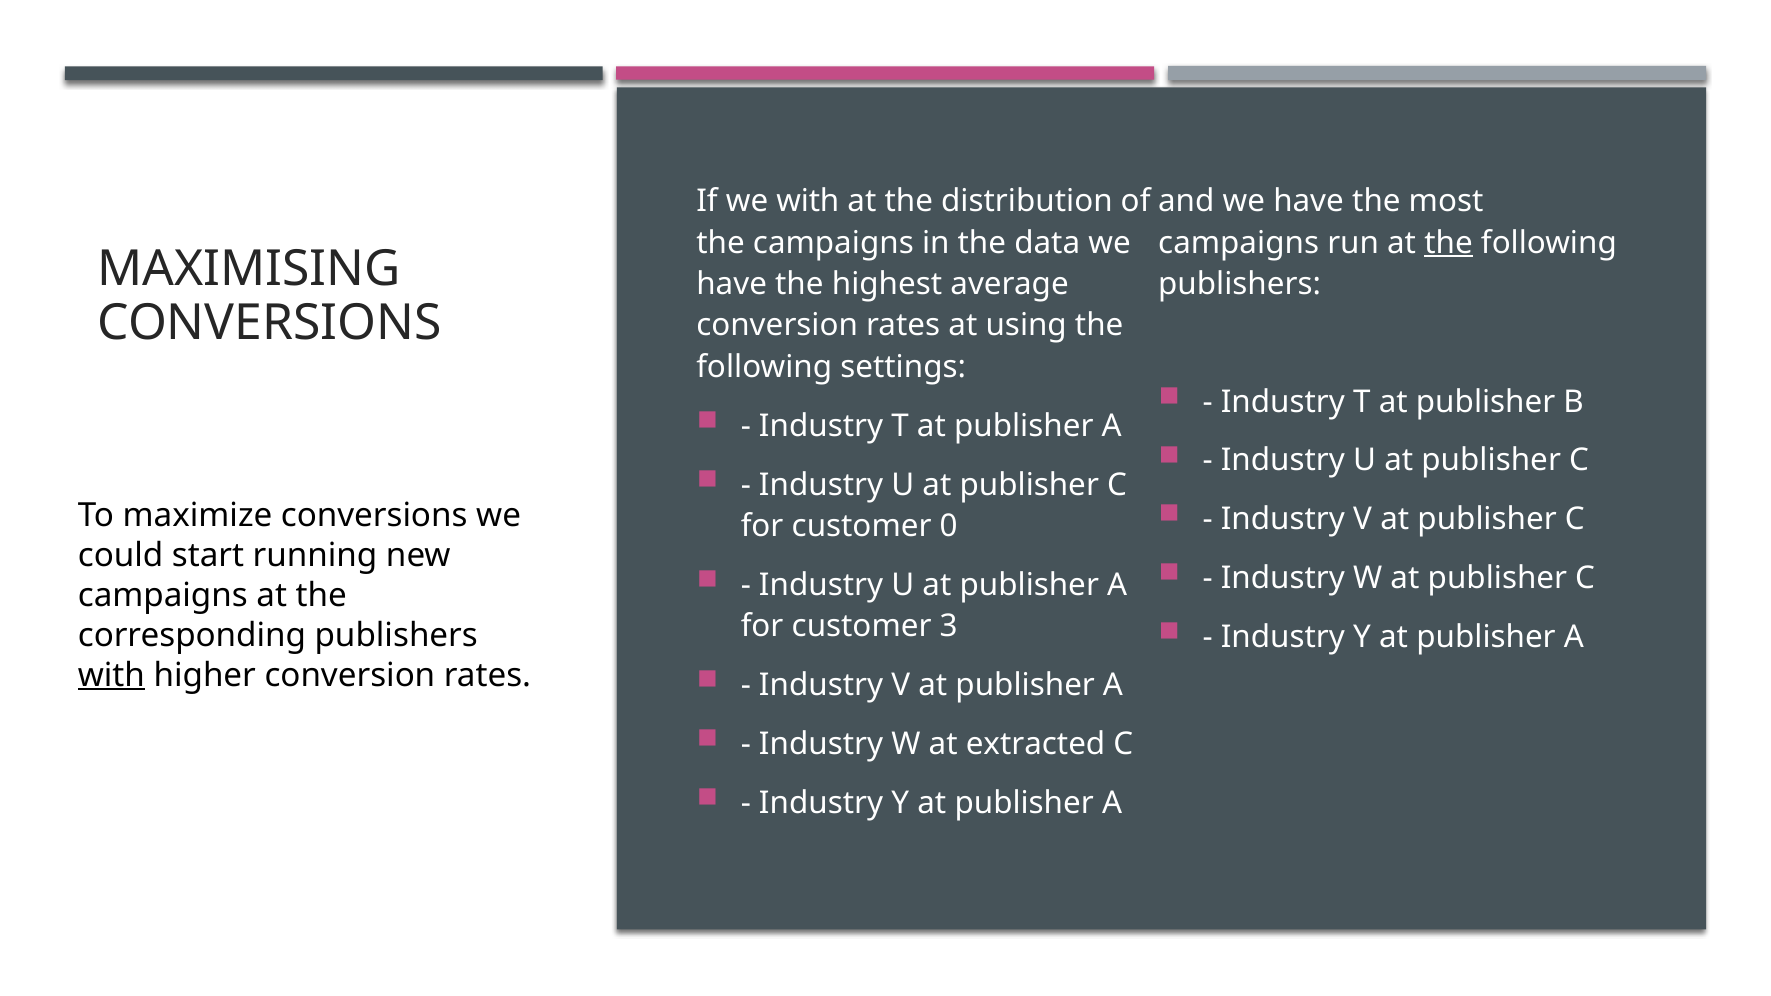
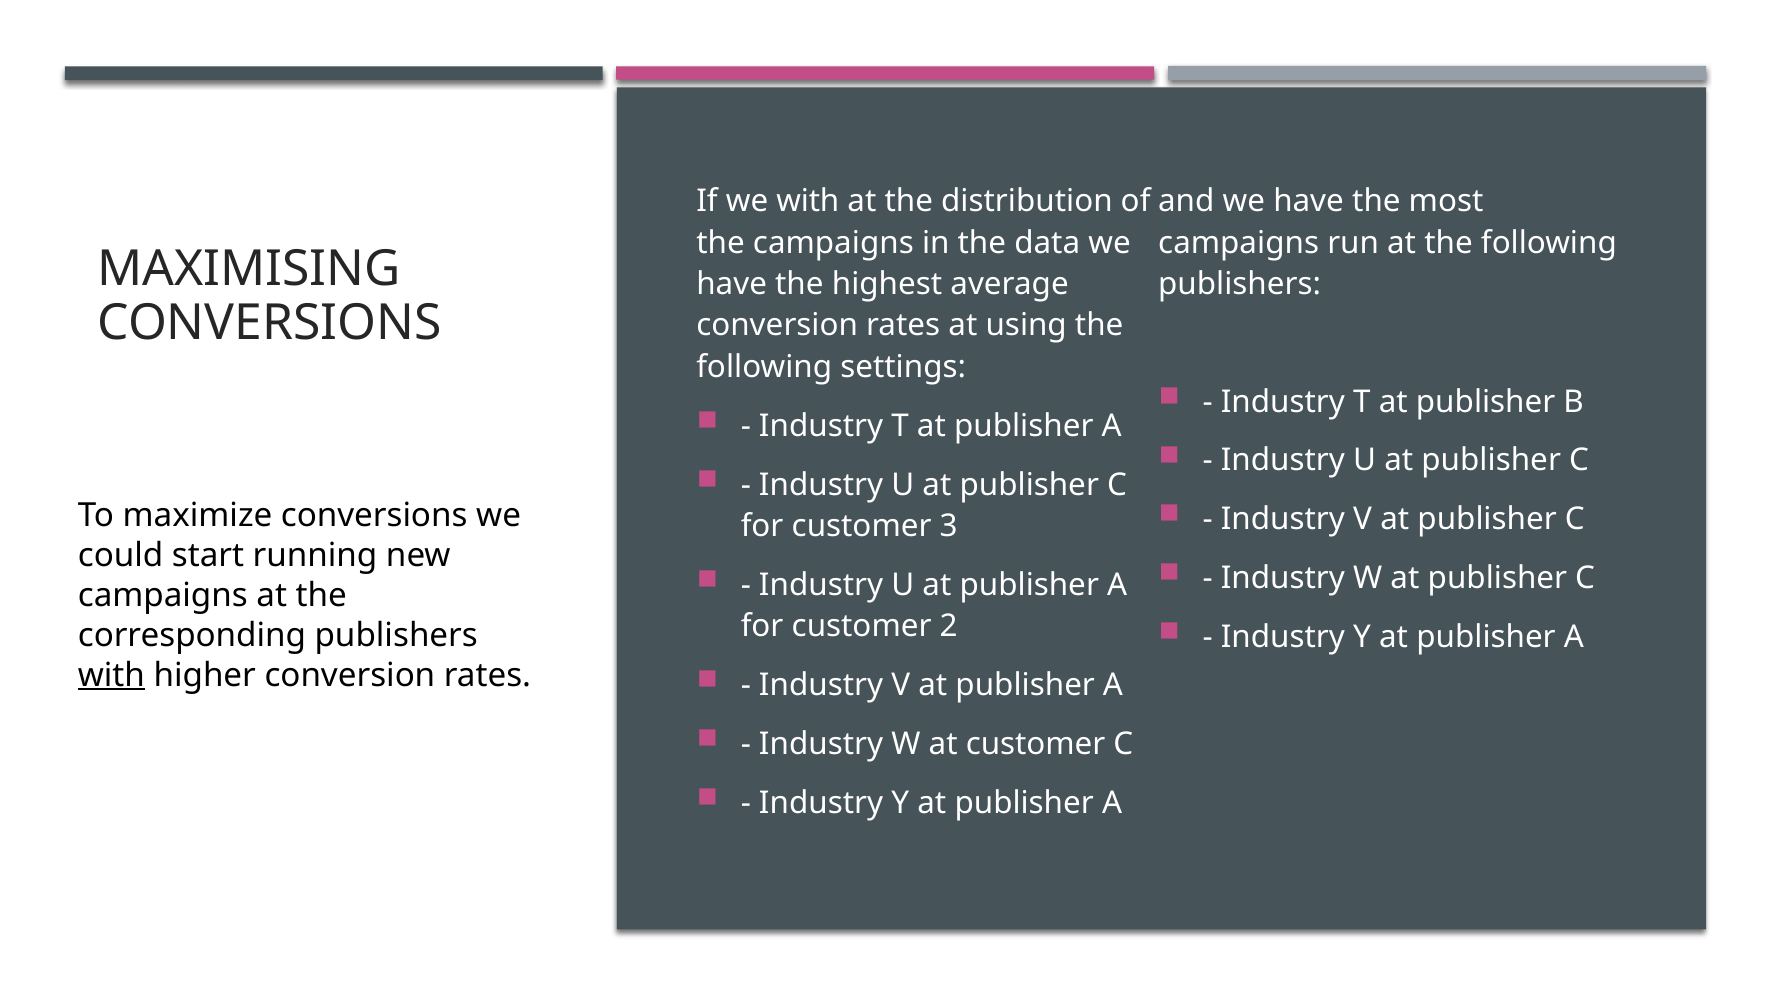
the underline: present -> none (1449, 243)
0: 0 -> 3 (949, 526)
3: 3 -> 2 (949, 627)
at extracted: extracted -> customer (1036, 744)
